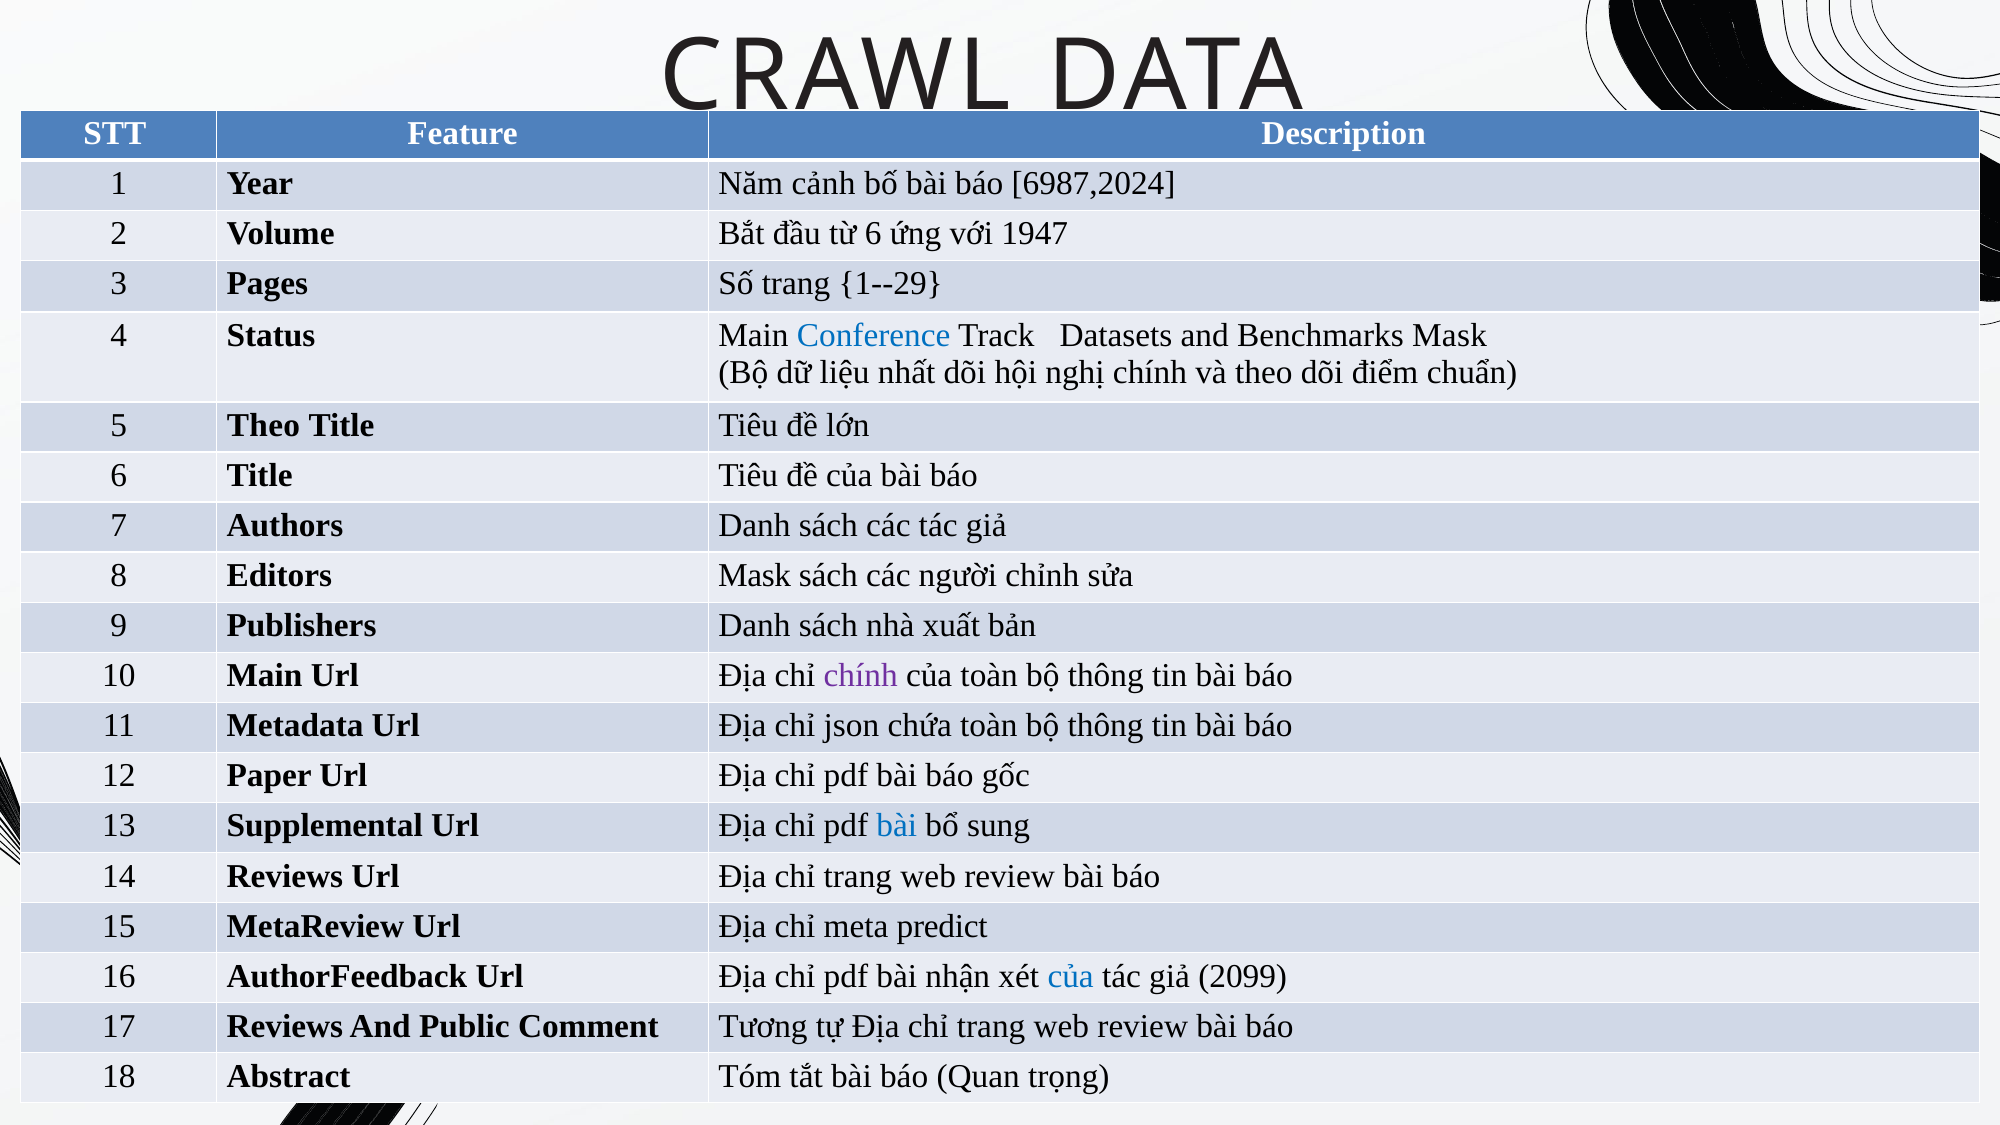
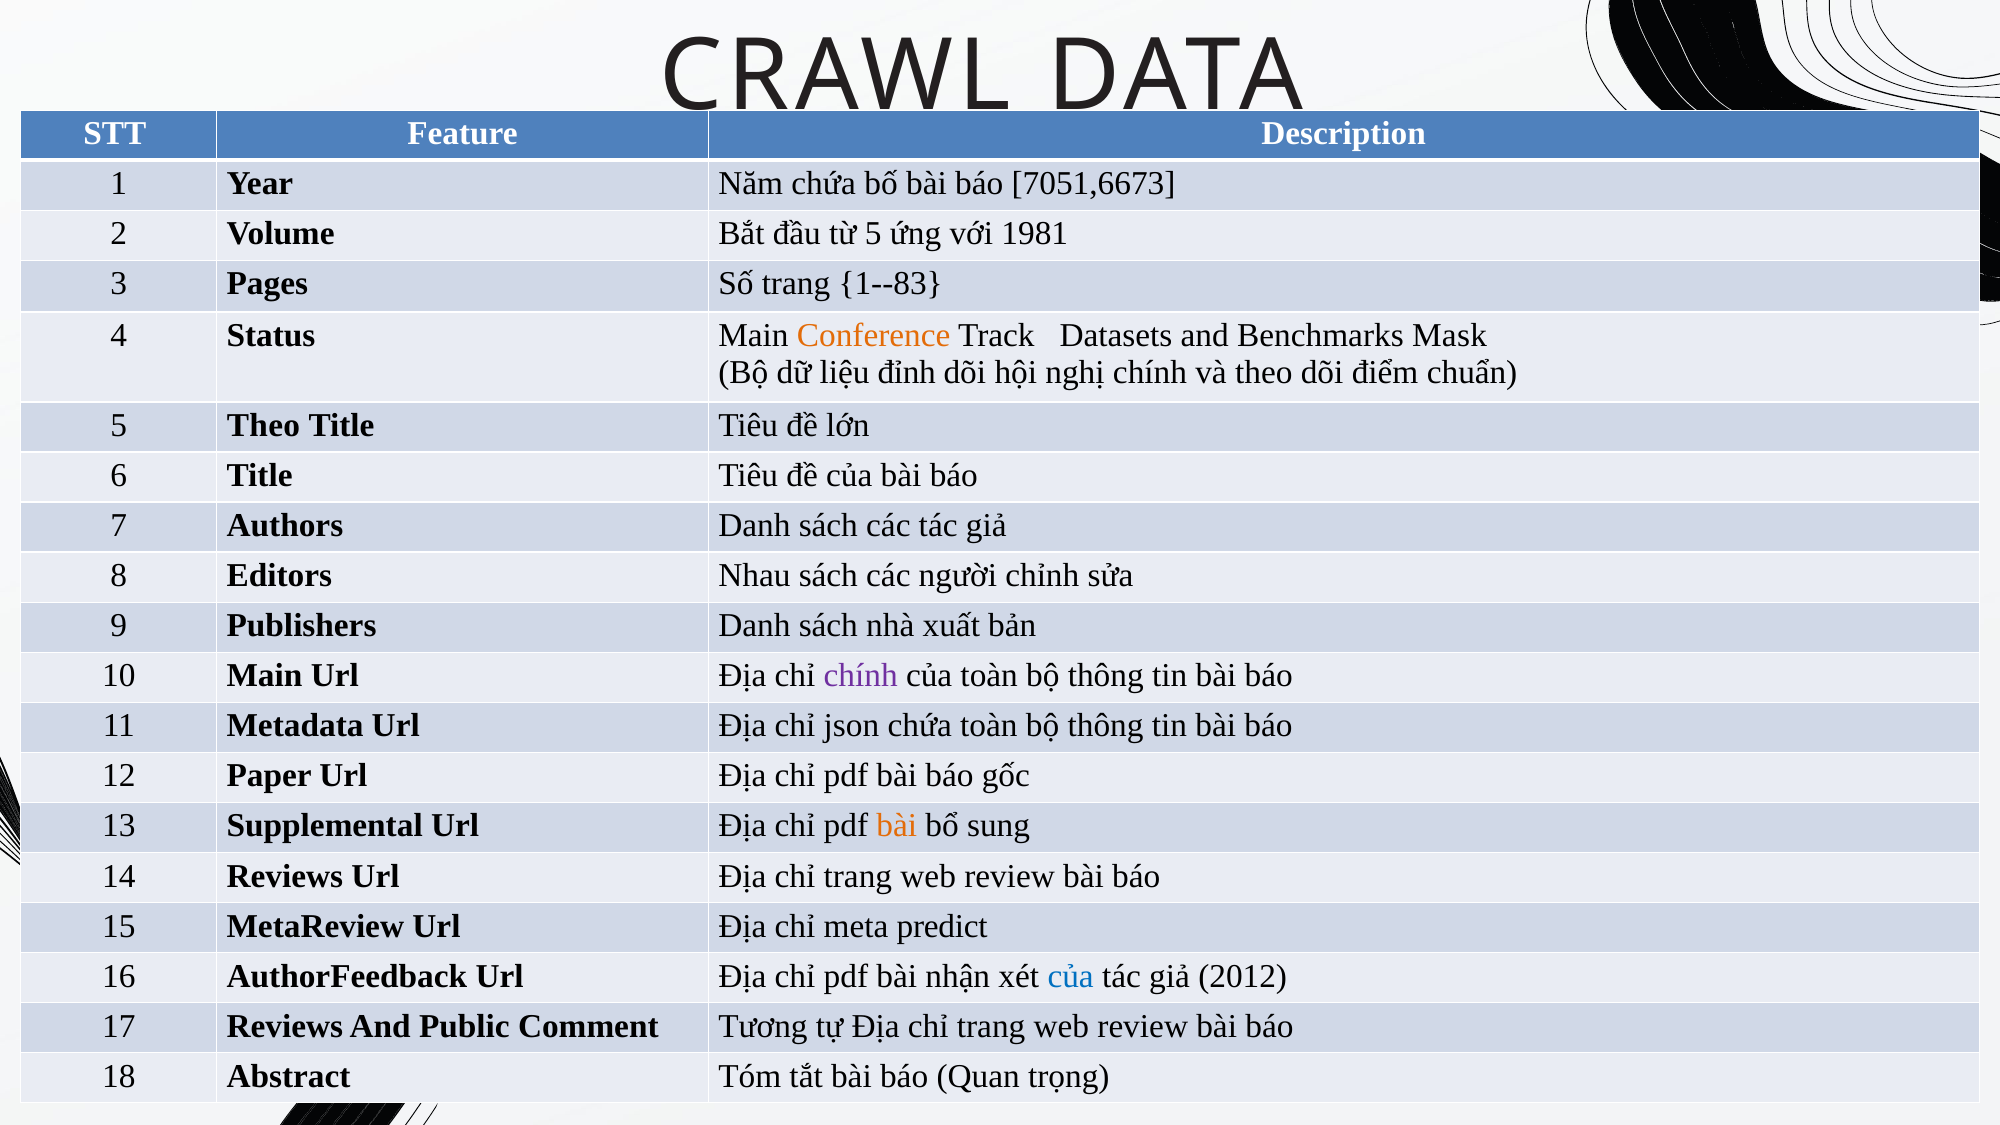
Năm cảnh: cảnh -> chứa (824, 184)
6987,2024: 6987,2024 -> 7051,6673 (1094, 184)
từ 6: 6 -> 5 (873, 234)
1947: 1947 -> 1981 (1035, 234)
1--29: 1--29 -> 1--83 (891, 284)
Conference colour: blue -> orange (874, 336)
nhất: nhất -> đỉnh (907, 372)
Editors Mask: Mask -> Nhau (754, 576)
bài colour: blue -> orange (897, 826)
2099: 2099 -> 2012 (1243, 976)
